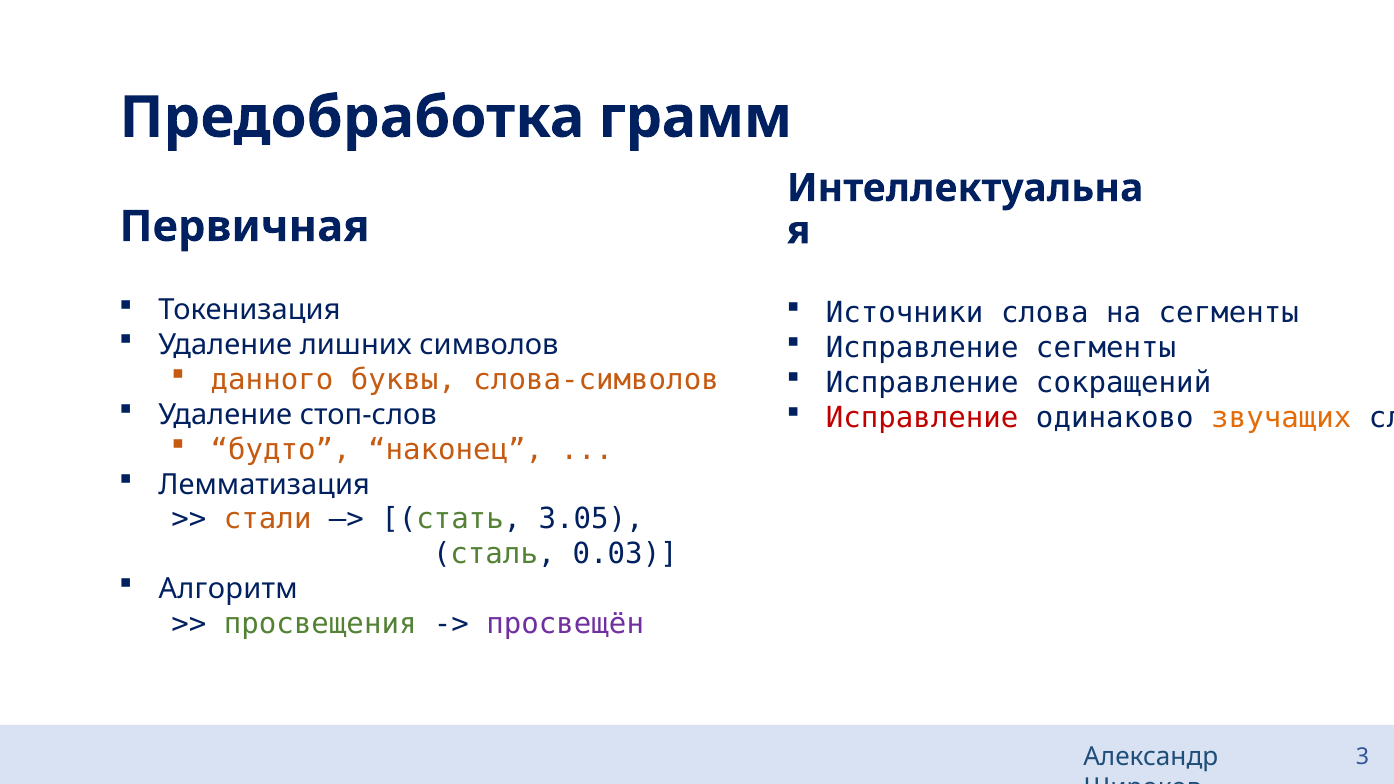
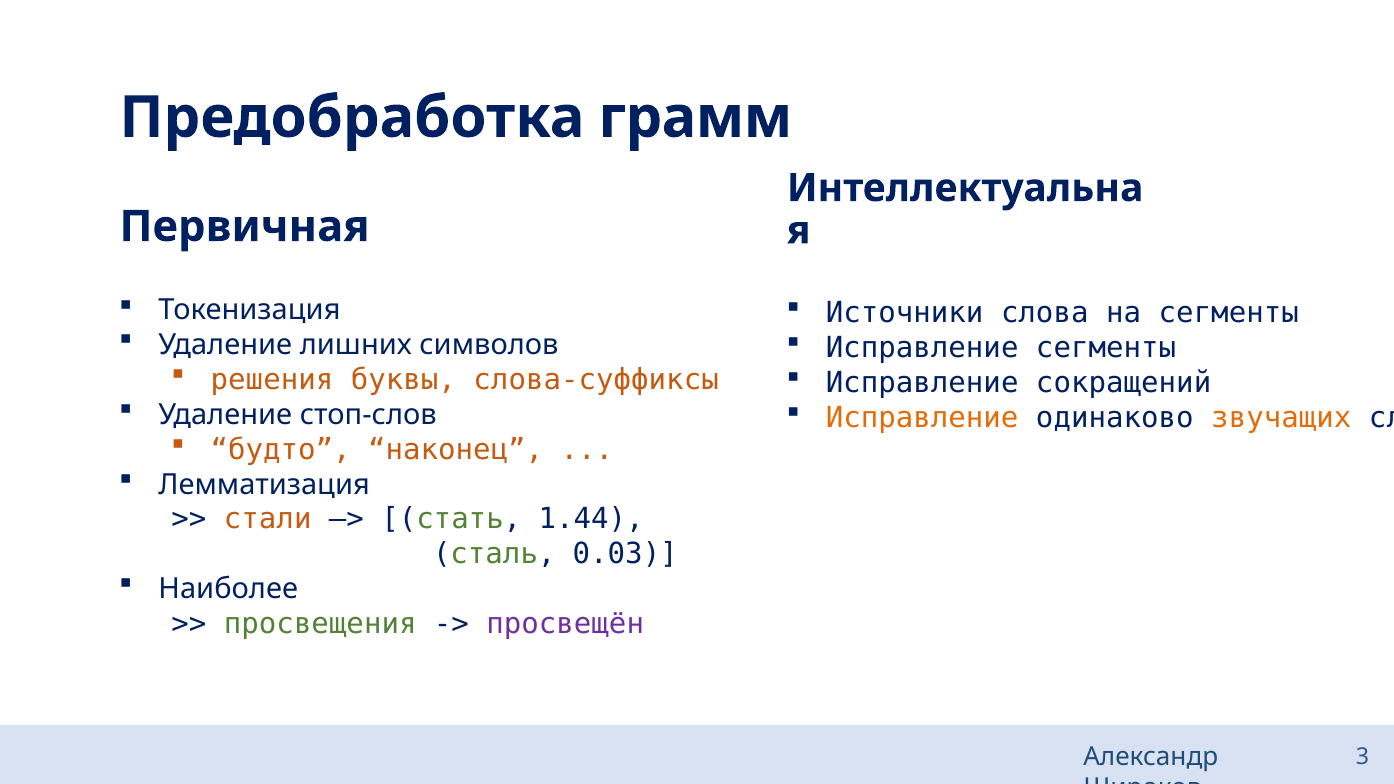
данного: данного -> решения (272, 380)
слова-символов: слова-символов -> слова-суффиксы (596, 380)
Исправление colour: red -> orange (922, 418)
3.05: 3.05 -> 1.44 (591, 519)
Алгоритм: Алгоритм -> Наиболее (228, 589)
